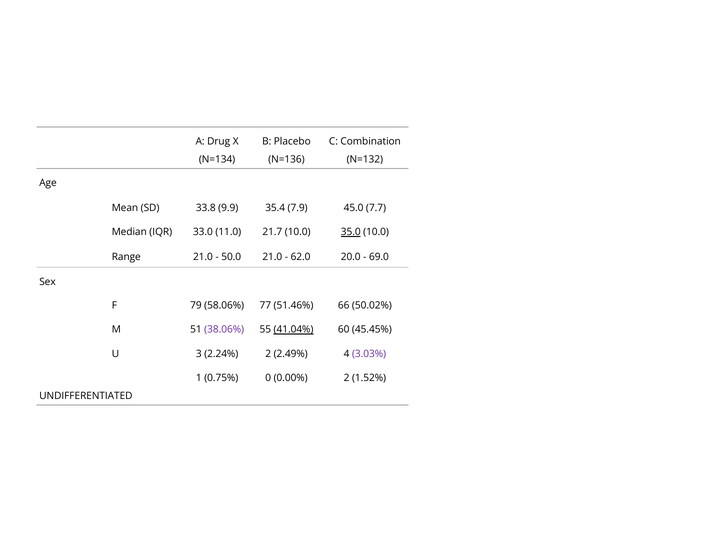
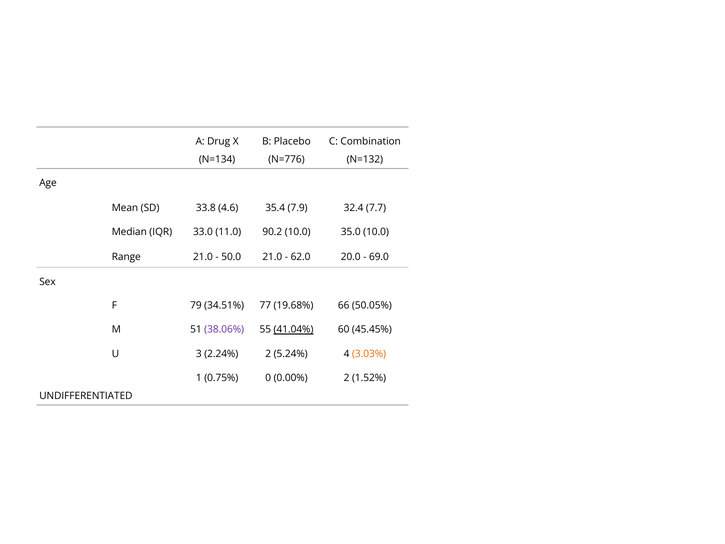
N=136: N=136 -> N=776 (286, 159)
9.9: 9.9 -> 4.6 (228, 208)
45.0: 45.0 -> 32.4 (354, 208)
21.7: 21.7 -> 90.2 (272, 232)
35.0 underline: present -> none (351, 232)
58.06%: 58.06% -> 34.51% (224, 305)
51.46%: 51.46% -> 19.68% (293, 305)
50.02%: 50.02% -> 50.05% (372, 305)
2.49%: 2.49% -> 5.24% (291, 354)
3.03% colour: purple -> orange (369, 354)
